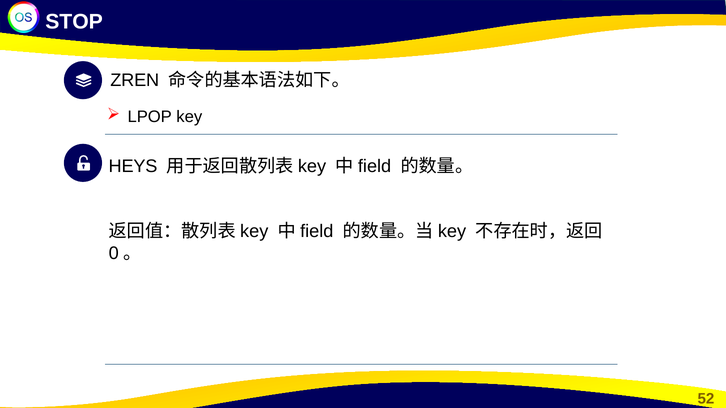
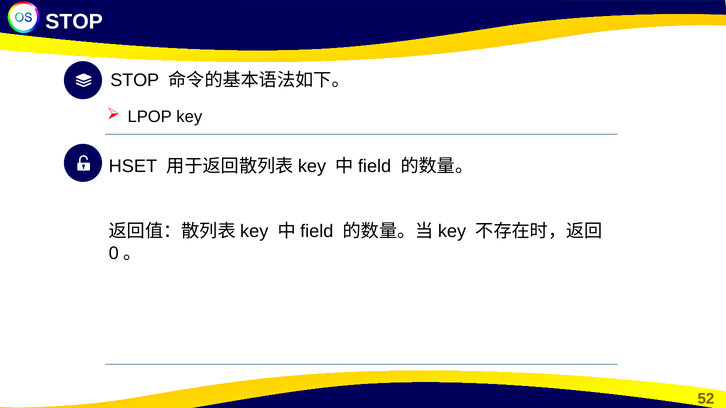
ZREN: ZREN -> STOP (135, 81)
HEYS: HEYS -> HSET (133, 166)
